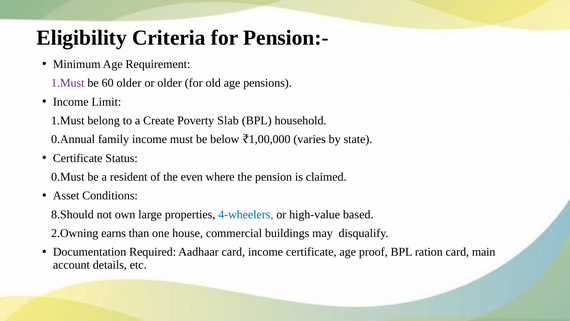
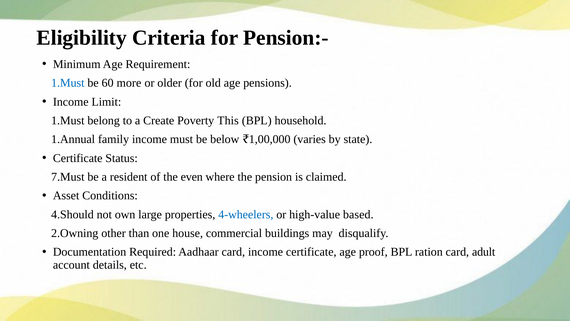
1.Must colour: purple -> blue (68, 83)
60 older: older -> more (129, 83)
Slab: Slab -> This (228, 120)
0.Annual: 0.Annual -> 1.Annual (73, 139)
0.Must: 0.Must -> 7.Must (68, 177)
8.Should: 8.Should -> 4.Should (72, 214)
earns: earns -> other (114, 233)
main: main -> adult (484, 252)
